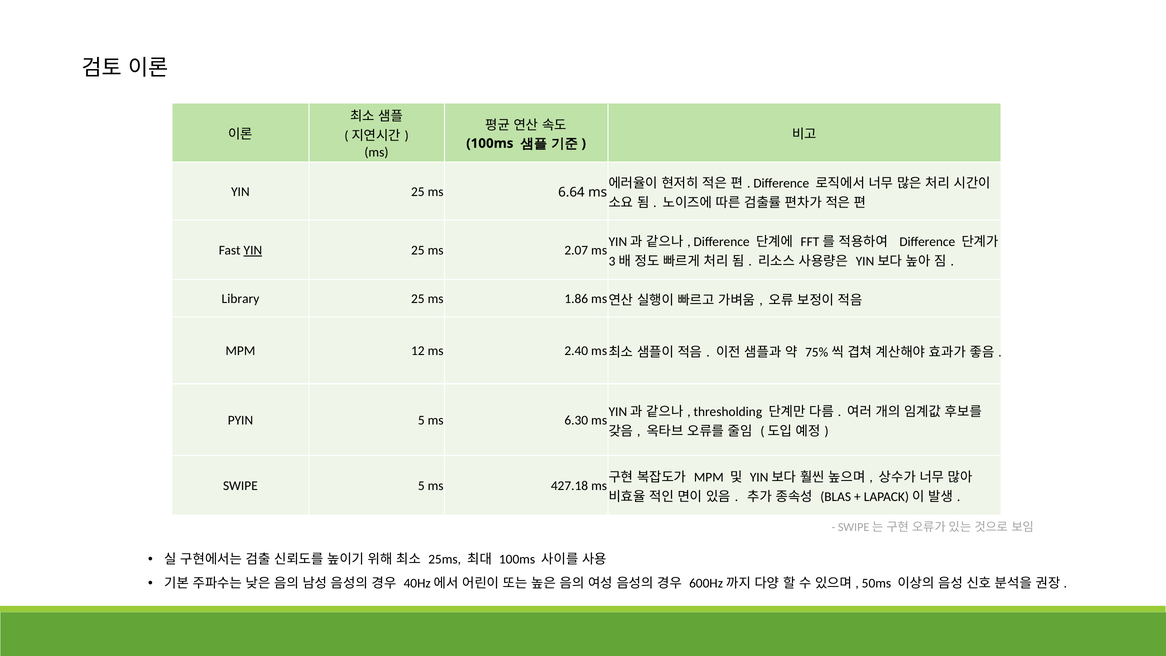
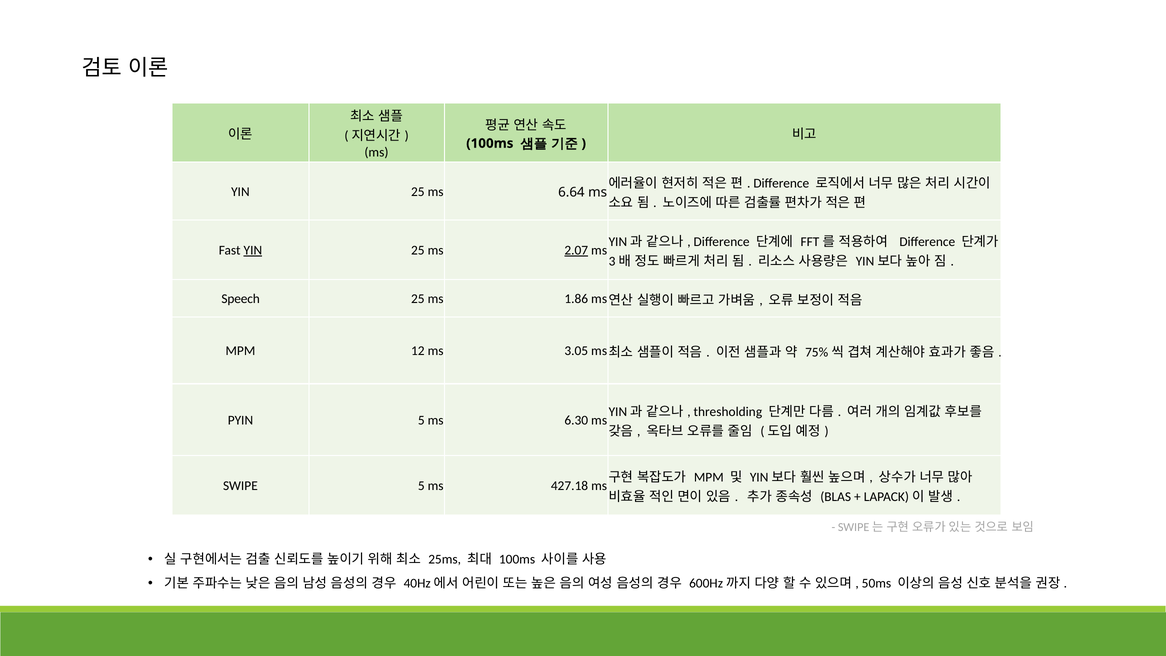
2.07 underline: none -> present (576, 250)
Library: Library -> Speech (241, 299)
2.40: 2.40 -> 3.05 (576, 351)
